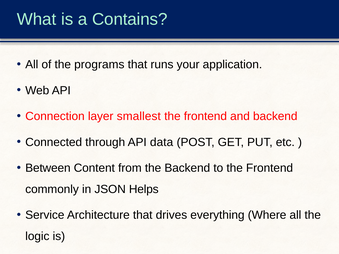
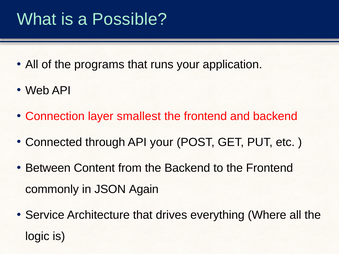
Contains: Contains -> Possible (130, 19)
API data: data -> your (162, 142)
Helps: Helps -> Again (144, 189)
